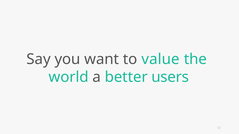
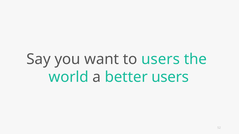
to value: value -> users (161, 59)
